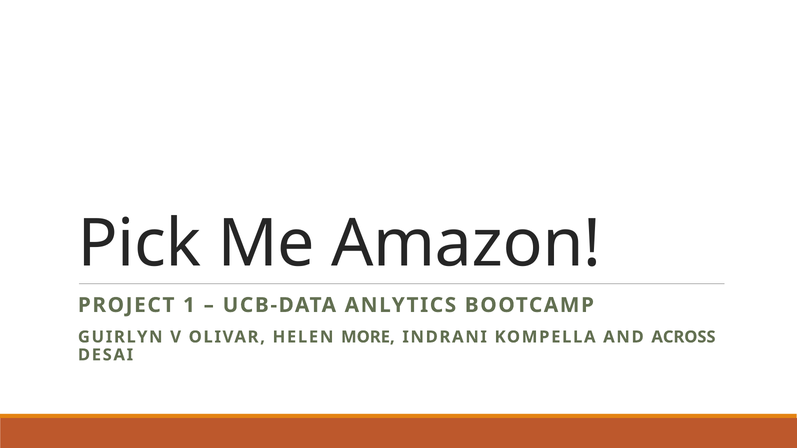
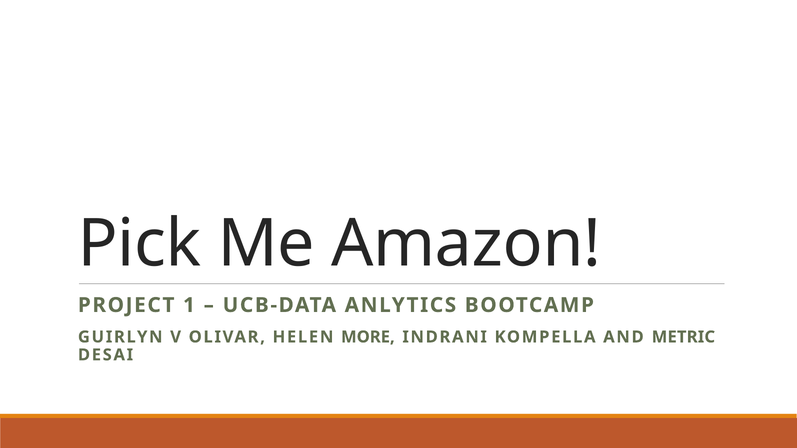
ACROSS: ACROSS -> METRIC (683, 337)
